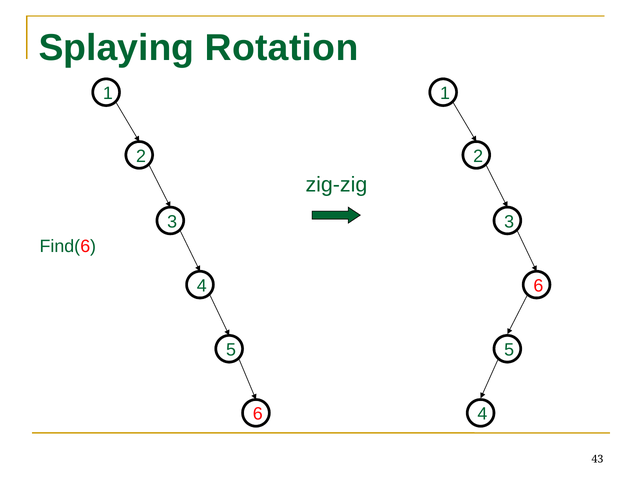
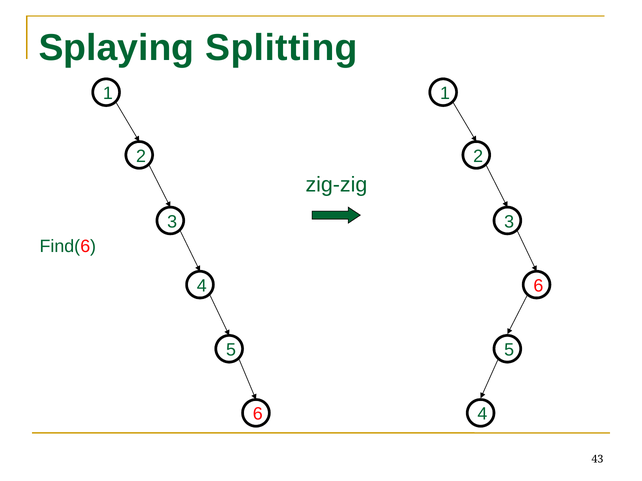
Rotation: Rotation -> Splitting (282, 48)
